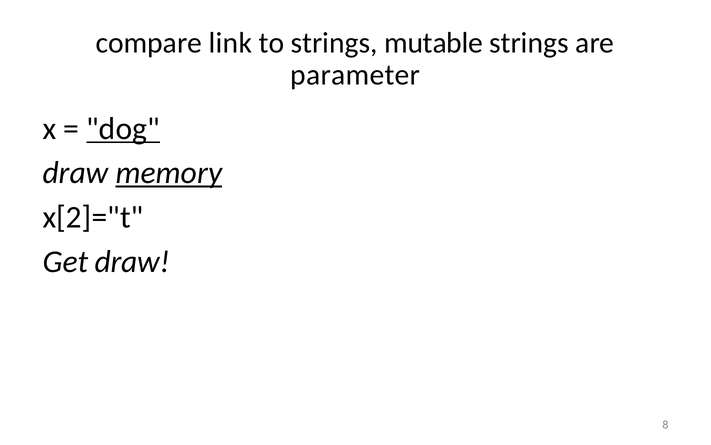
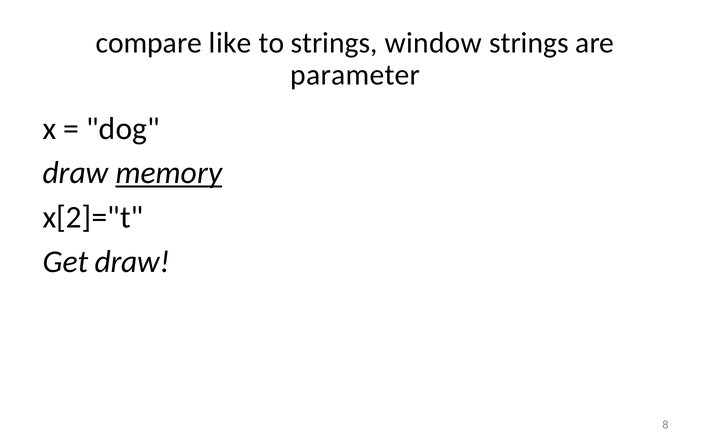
link: link -> like (230, 43)
mutable: mutable -> window (433, 43)
dog underline: present -> none (123, 128)
